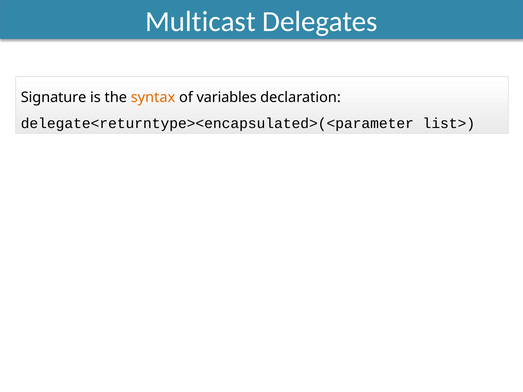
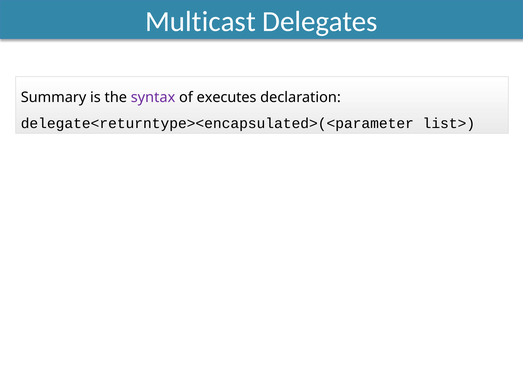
Signature: Signature -> Summary (54, 97)
syntax colour: orange -> purple (153, 97)
variables: variables -> executes (227, 97)
